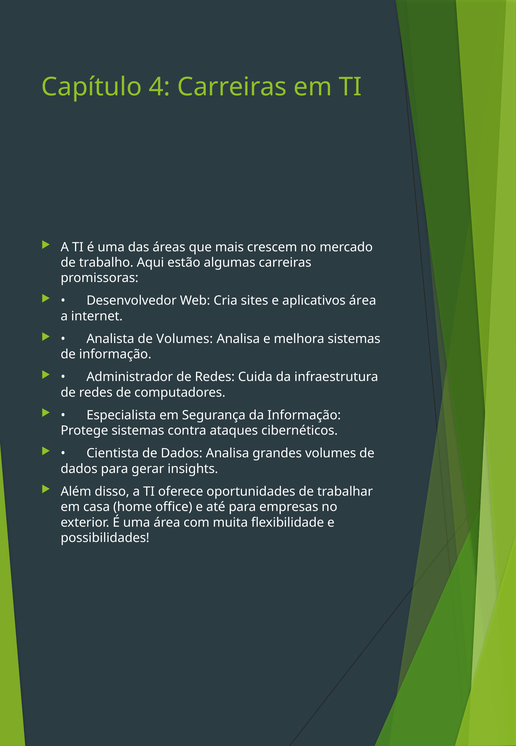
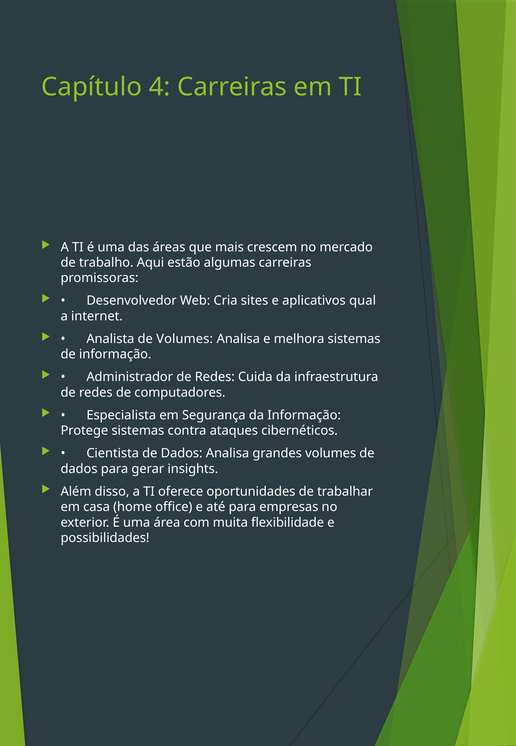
aplicativos área: área -> qual (363, 300)
